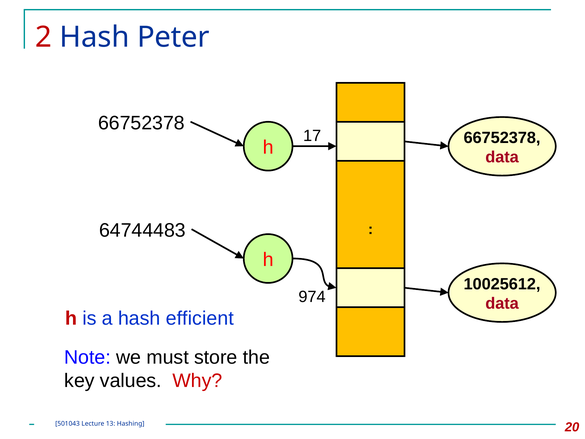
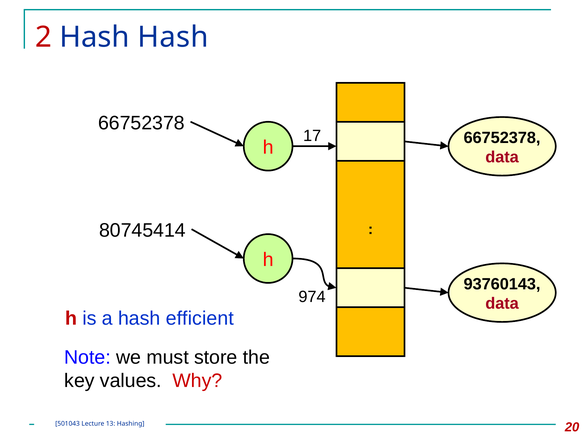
Hash Peter: Peter -> Hash (173, 37)
64744483: 64744483 -> 80745414 (142, 230)
10025612: 10025612 -> 93760143 (502, 284)
